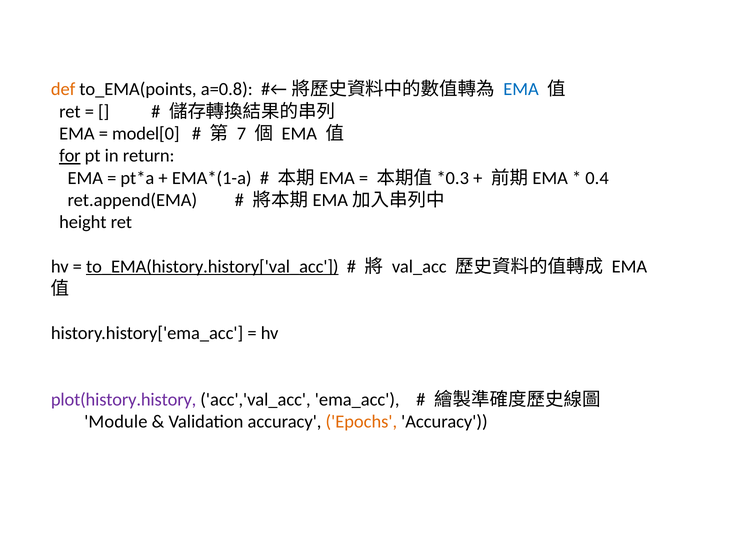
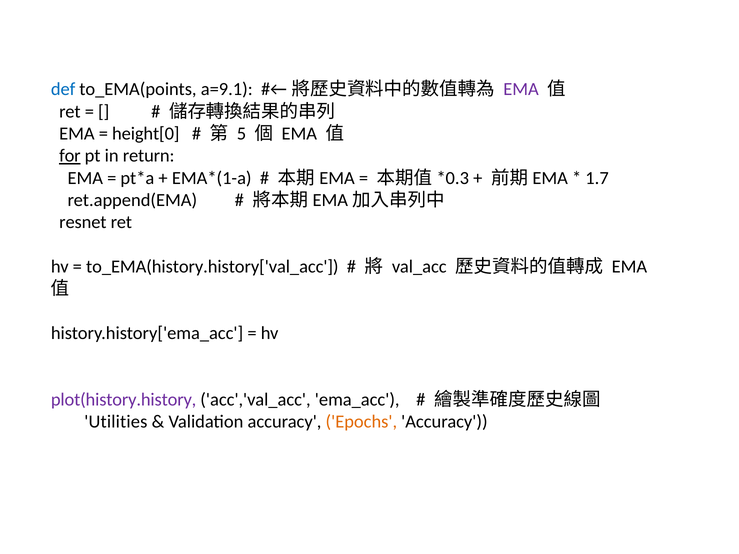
def colour: orange -> blue (63, 89)
a=0.8: a=0.8 -> a=9.1 (227, 89)
EMA colour: blue -> purple (521, 89)
model[0: model[0 -> height[0 (146, 134)
7: 7 -> 5 (241, 134)
0.4: 0.4 -> 1.7 (597, 178)
height: height -> resnet (83, 222)
to_EMA(history.history['val_acc underline: present -> none (212, 267)
Module: Module -> Utilities (116, 422)
